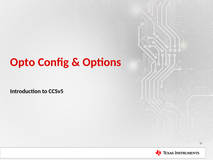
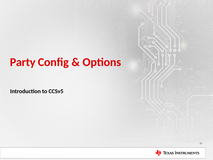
Opto: Opto -> Party (23, 62)
